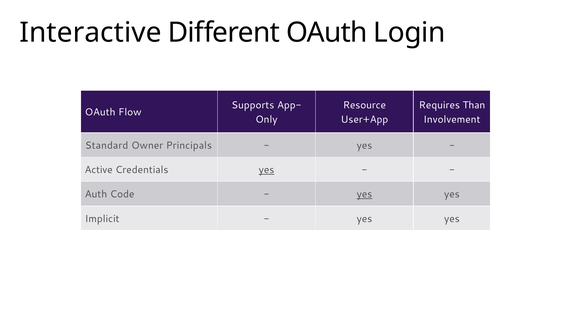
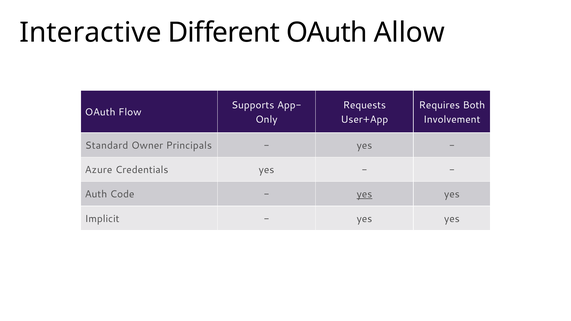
Login: Login -> Allow (409, 33)
Resource: Resource -> Requests (364, 105)
Than: Than -> Both (474, 105)
Active: Active -> Azure (99, 170)
yes underline: present -> none (266, 170)
